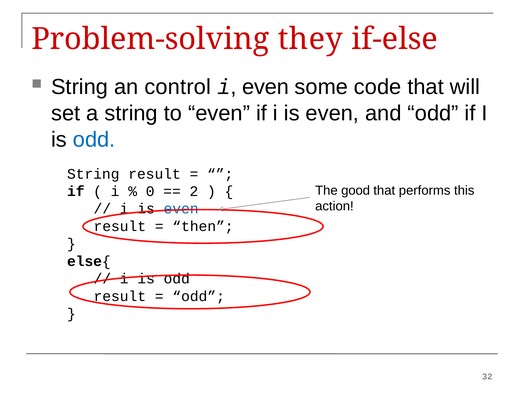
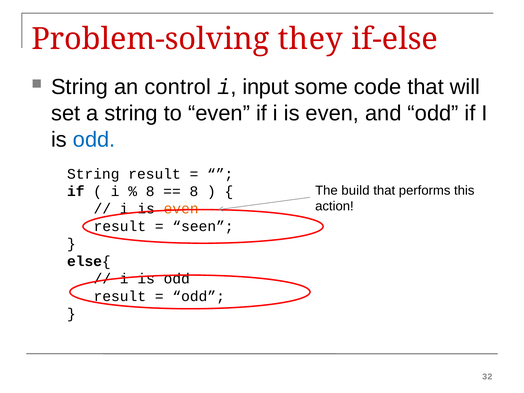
even: even -> input (266, 87)
good: good -> build (355, 190)
0: 0 -> 8 (150, 191)
2: 2 -> 8 (194, 191)
even colour: blue -> orange (181, 209)
then: then -> seen (203, 226)
